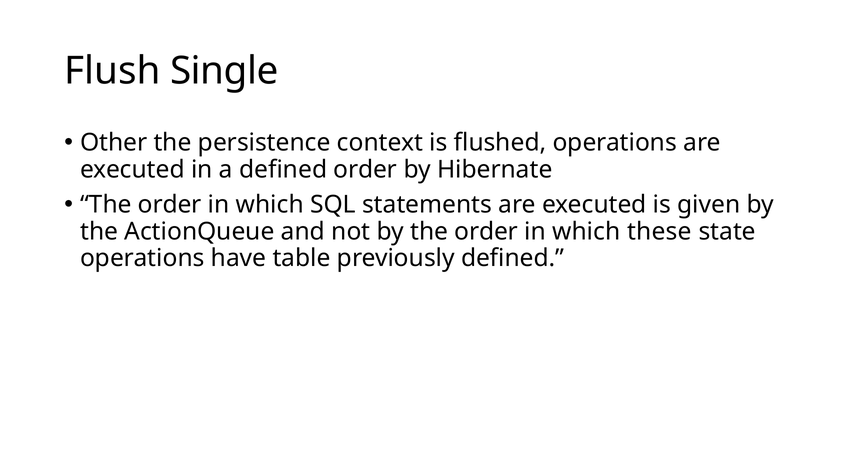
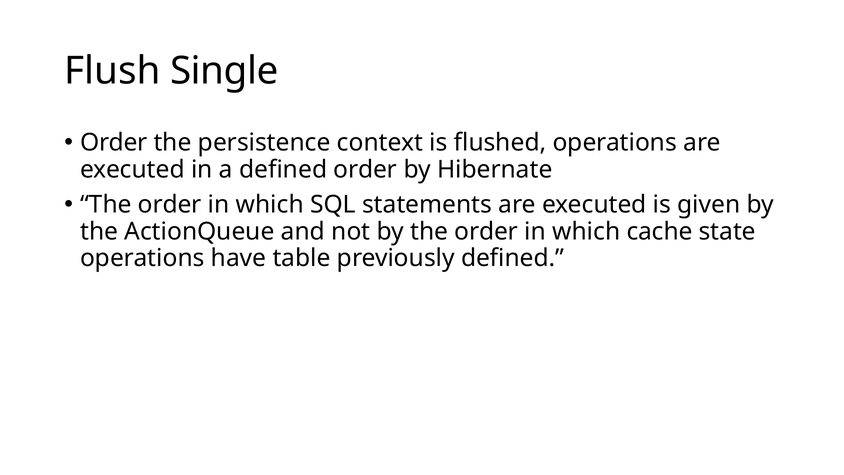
Other: Other -> Order (114, 143)
these: these -> cache (660, 231)
